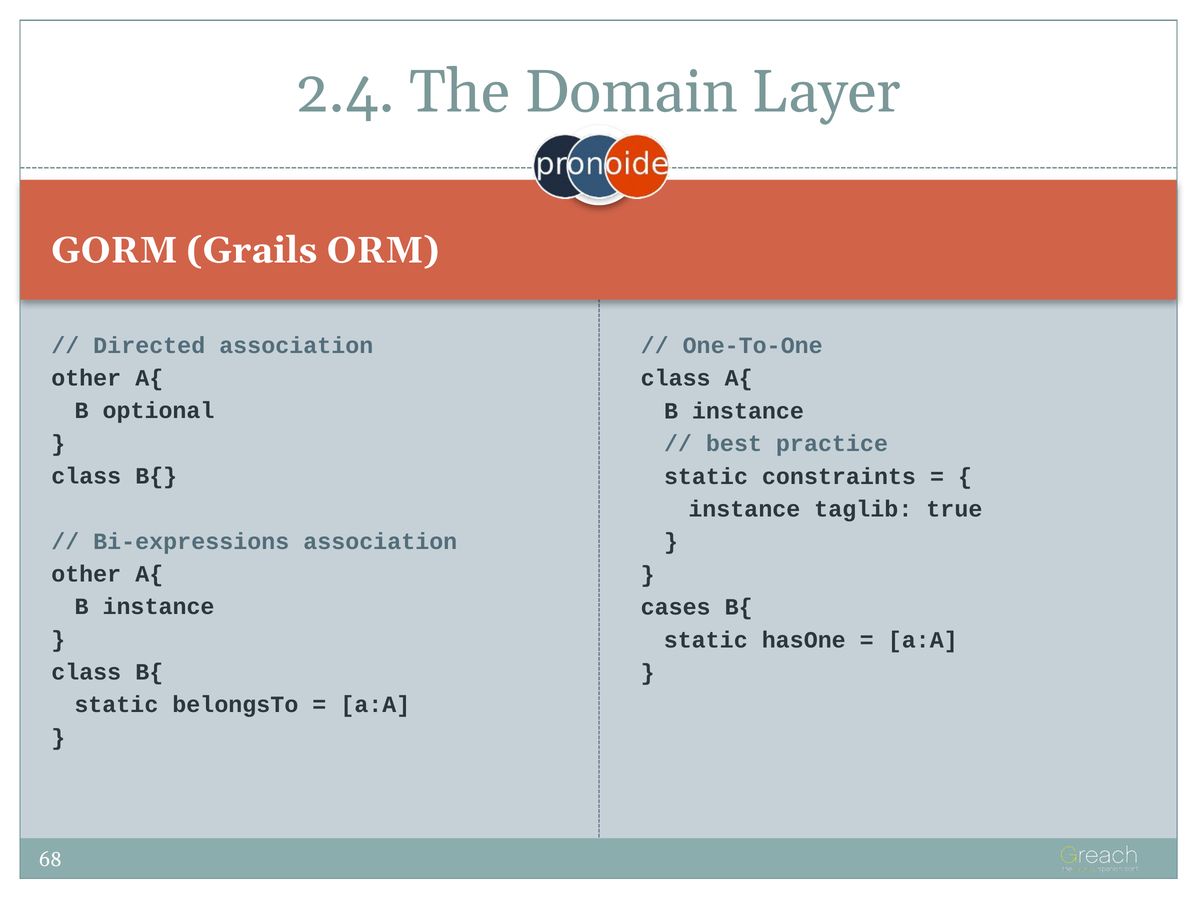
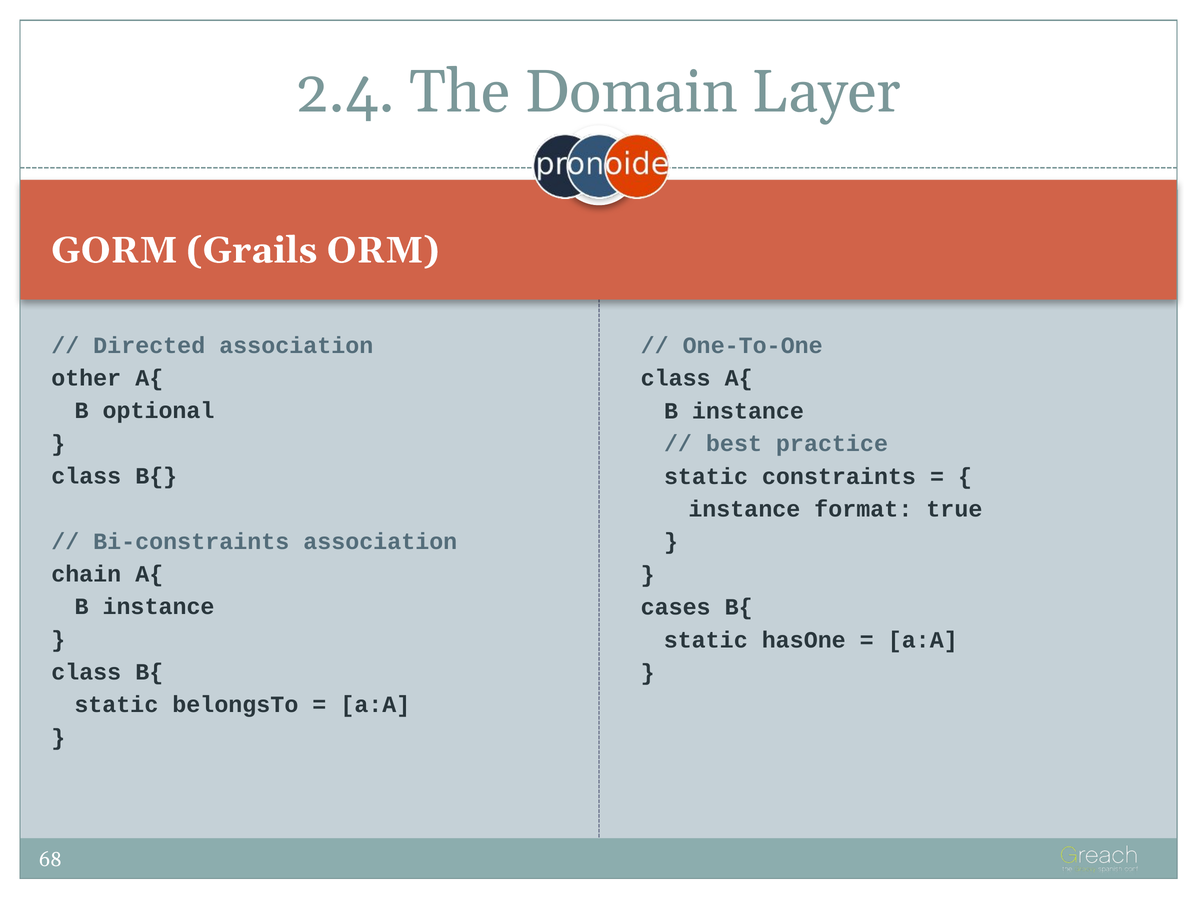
taglib: taglib -> format (863, 509)
Bi-expressions: Bi-expressions -> Bi-constraints (191, 541)
other: other -> chain (86, 574)
